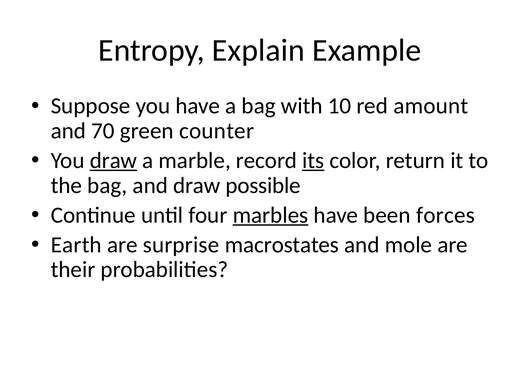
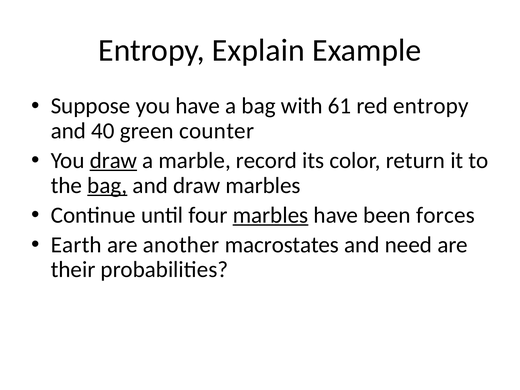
10: 10 -> 61 (340, 106)
red amount: amount -> entropy (431, 106)
70: 70 -> 40 (103, 131)
its underline: present -> none (313, 161)
bag underline: none -> present (107, 186)
draw possible: possible -> marbles (263, 186)
surprise: surprise -> another (181, 245)
mole: mole -> need (408, 245)
